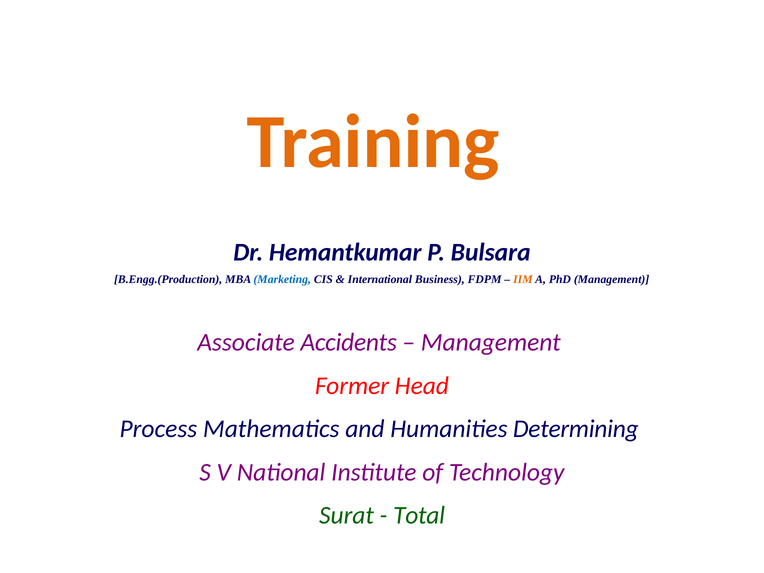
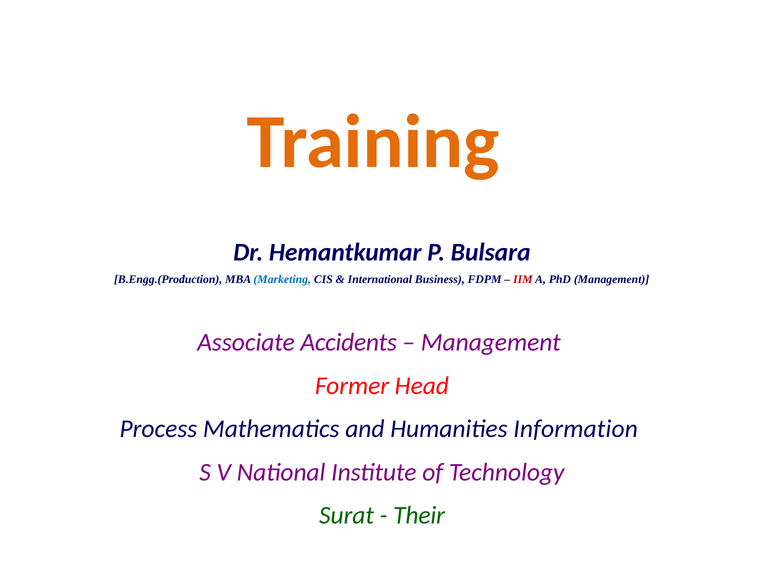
IIM colour: orange -> red (523, 280)
Determining: Determining -> Information (576, 429)
Total: Total -> Their (419, 515)
